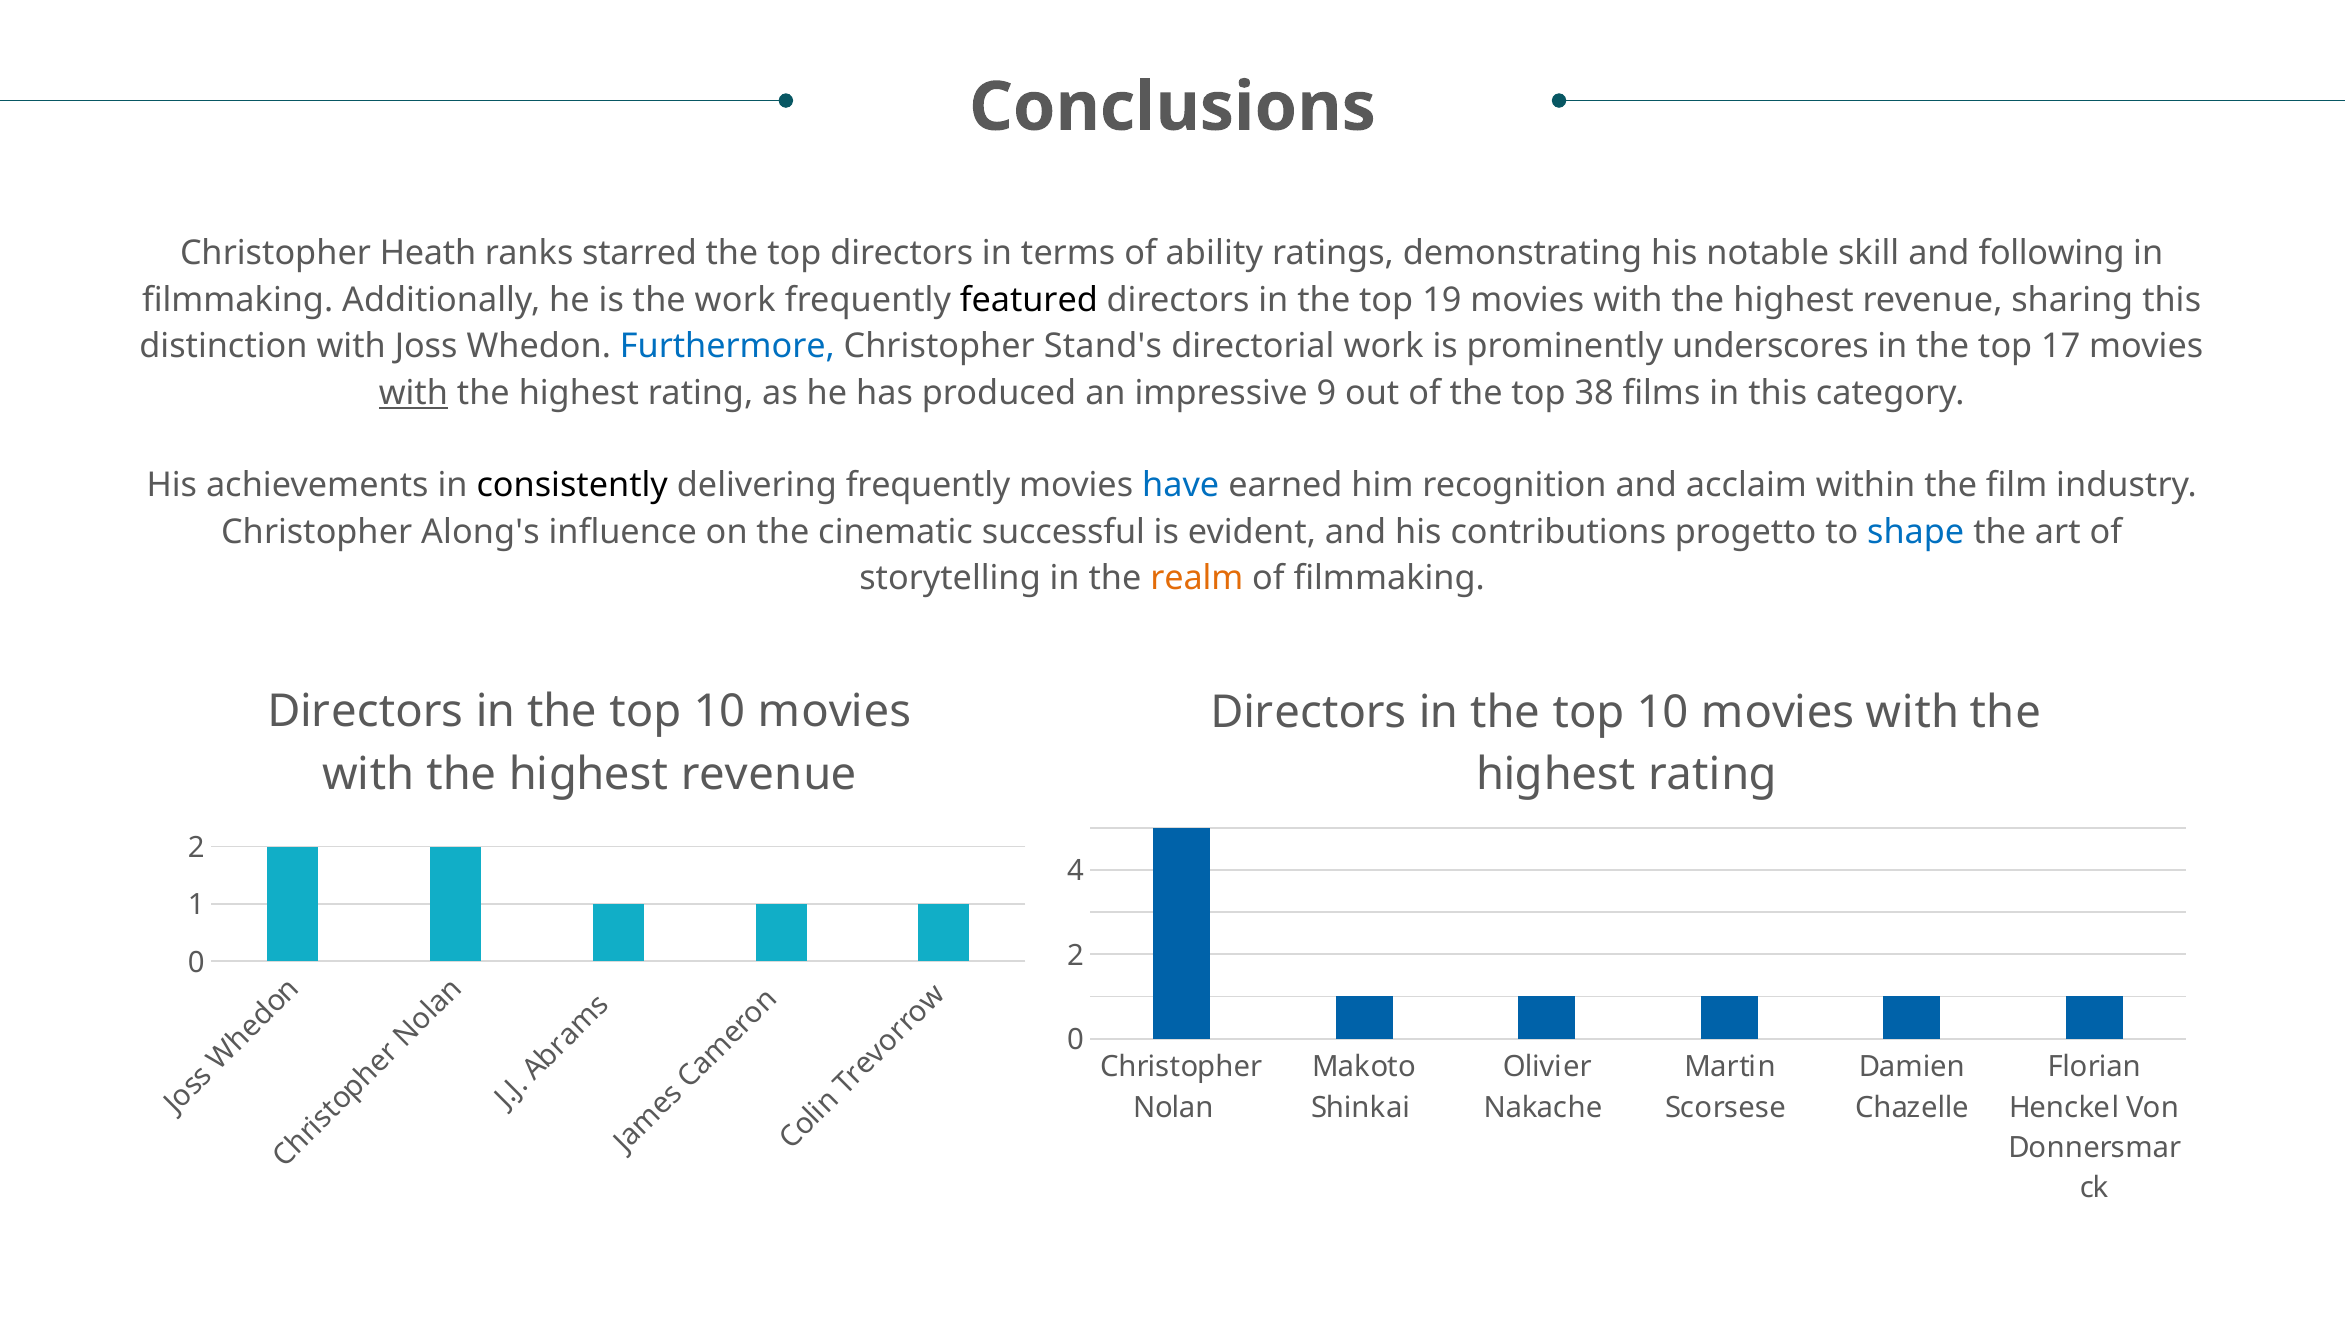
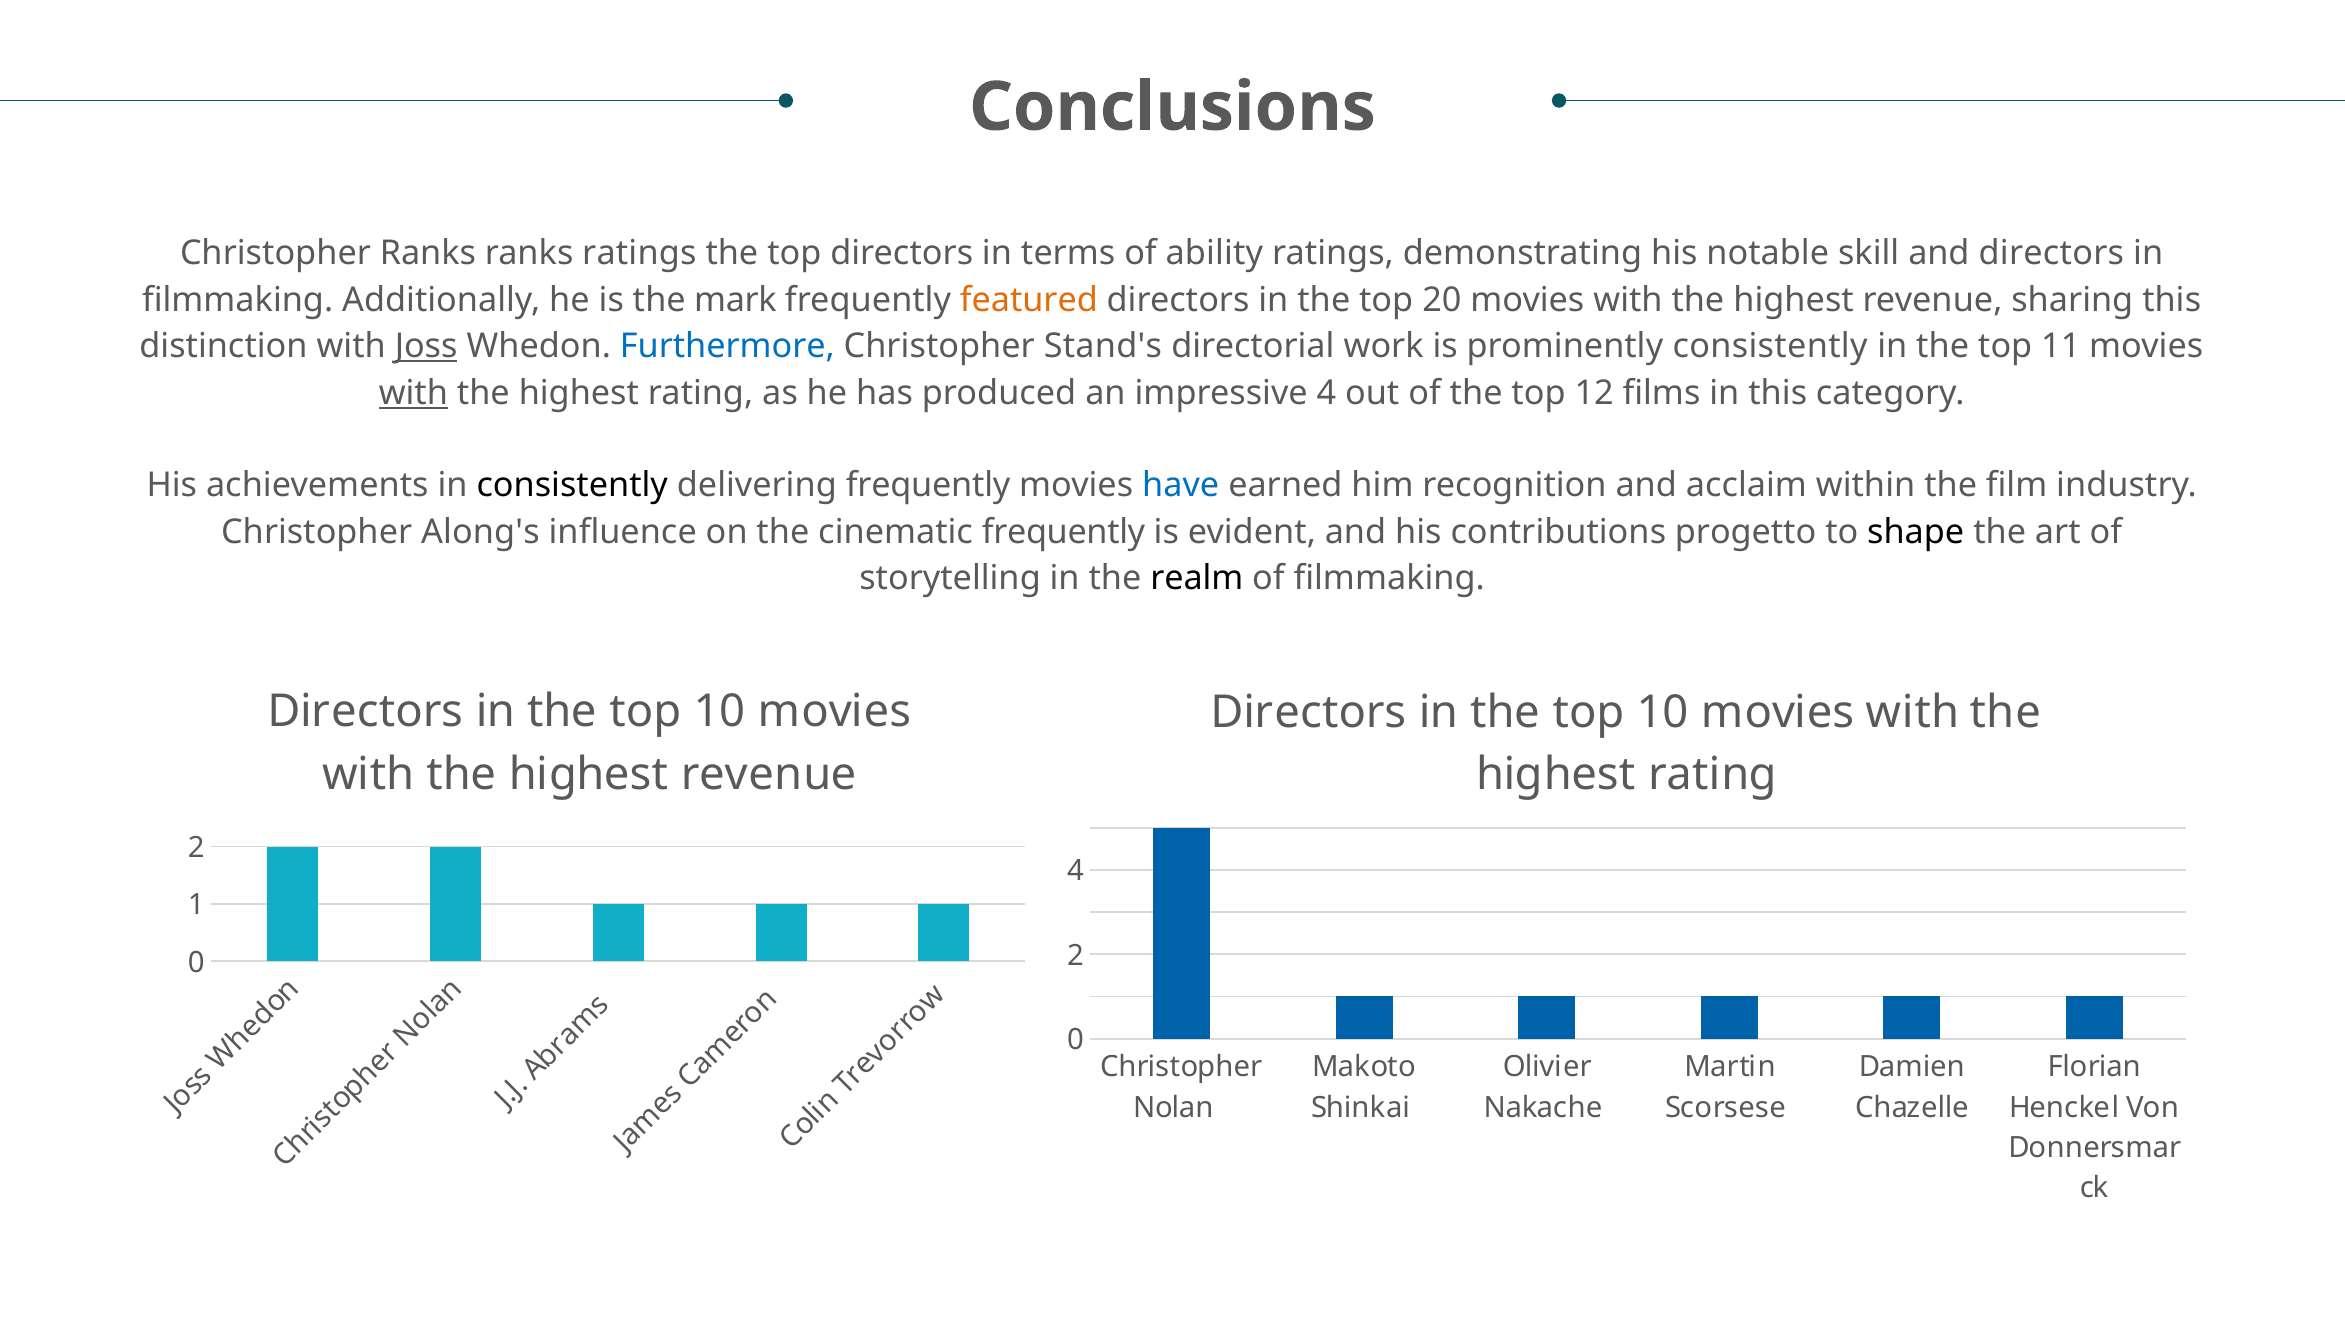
Christopher Heath: Heath -> Ranks (428, 254)
ranks starred: starred -> ratings (639, 254)
and following: following -> directors (2051, 254)
the work: work -> mark (735, 300)
featured colour: black -> orange (1029, 300)
19: 19 -> 20 (1442, 300)
Joss underline: none -> present (426, 346)
prominently underscores: underscores -> consistently (1770, 346)
17: 17 -> 11 (2061, 346)
impressive 9: 9 -> 4 (1326, 393)
38: 38 -> 12 (1594, 393)
cinematic successful: successful -> frequently (1064, 532)
shape colour: blue -> black (1916, 532)
realm colour: orange -> black (1197, 578)
